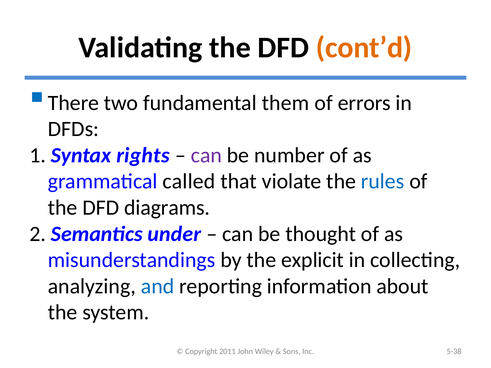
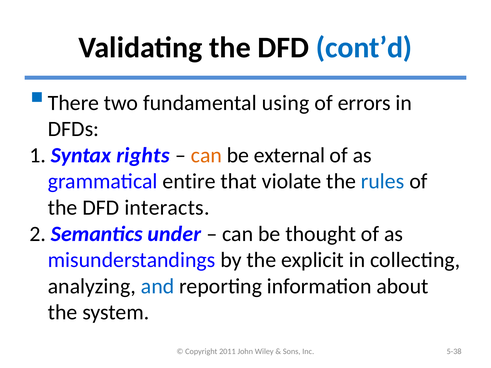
cont’d colour: orange -> blue (364, 48)
them: them -> using (286, 103)
can colour: purple -> orange (206, 155)
number: number -> external (289, 155)
called: called -> entire (189, 182)
diagrams: diagrams -> interacts (167, 208)
